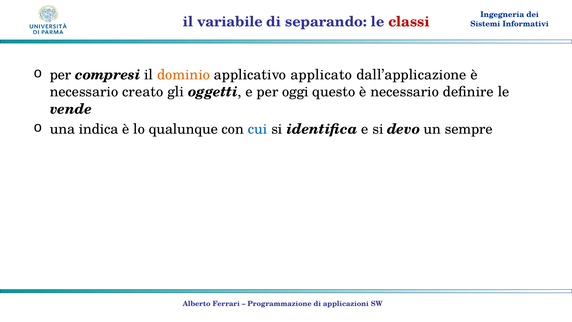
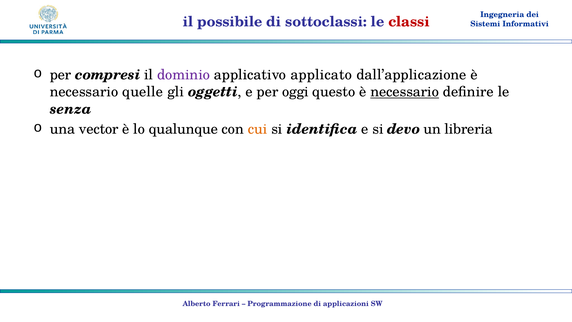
variabile: variabile -> possibile (230, 22)
separando: separando -> sottoclassi (326, 22)
dominio colour: orange -> purple (184, 75)
creato: creato -> quelle (143, 92)
necessario underline: none -> present (405, 92)
vende: vende -> senza (71, 109)
indica: indica -> vector (99, 129)
cui colour: blue -> orange (258, 129)
sempre: sempre -> libreria (469, 129)
